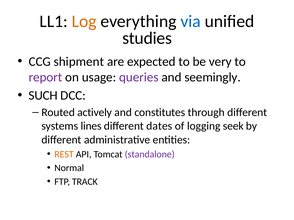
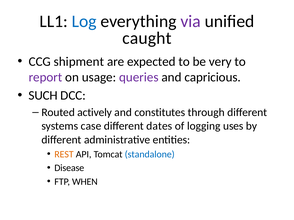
Log colour: orange -> blue (84, 21)
via colour: blue -> purple (191, 21)
studies: studies -> caught (147, 38)
seemingly: seemingly -> capricious (213, 77)
lines: lines -> case (91, 126)
seek: seek -> uses (233, 126)
standalone colour: purple -> blue (150, 155)
Normal: Normal -> Disease (69, 168)
TRACK: TRACK -> WHEN (85, 182)
